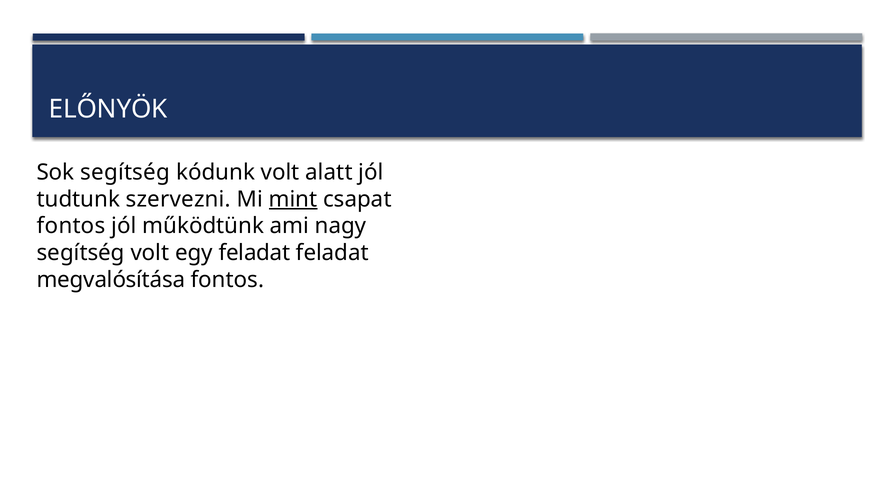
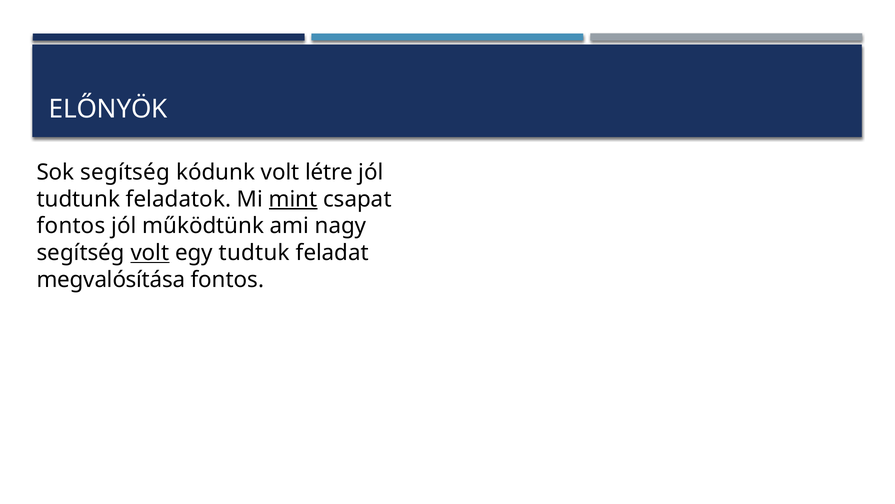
alatt: alatt -> létre (329, 172)
szervezni: szervezni -> feladatok (178, 199)
volt underline: none -> present (150, 253)
egy feladat: feladat -> tudtuk (254, 253)
